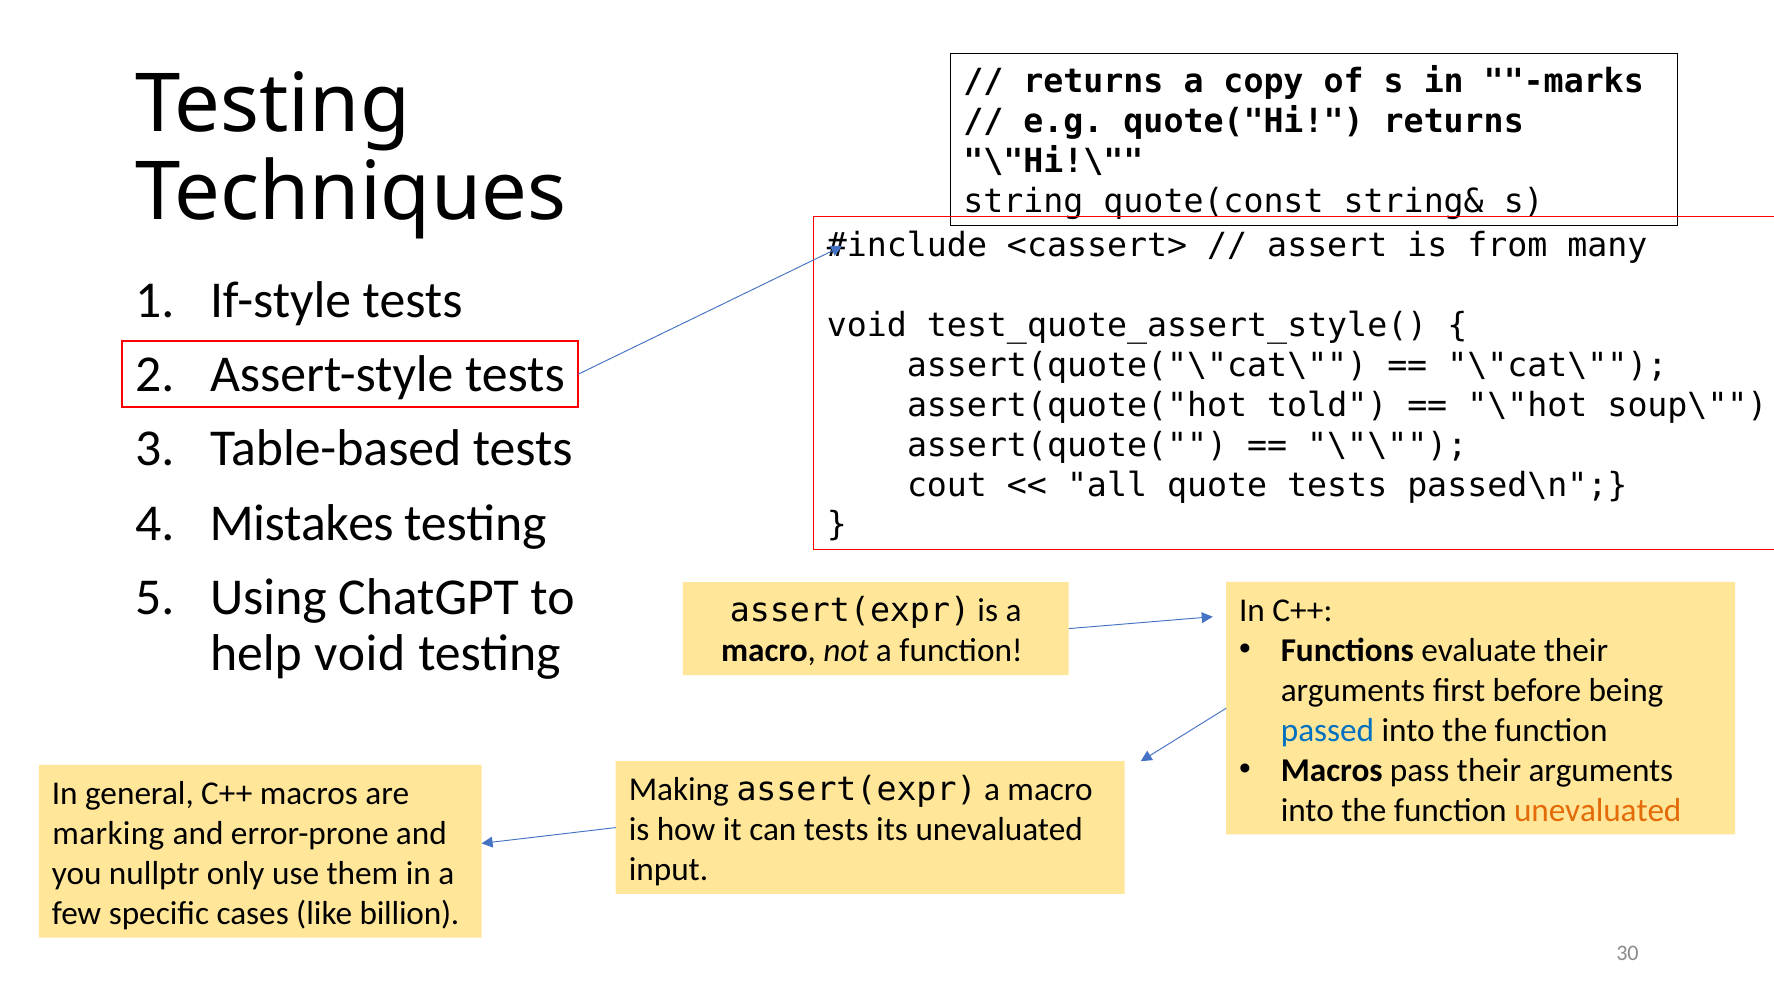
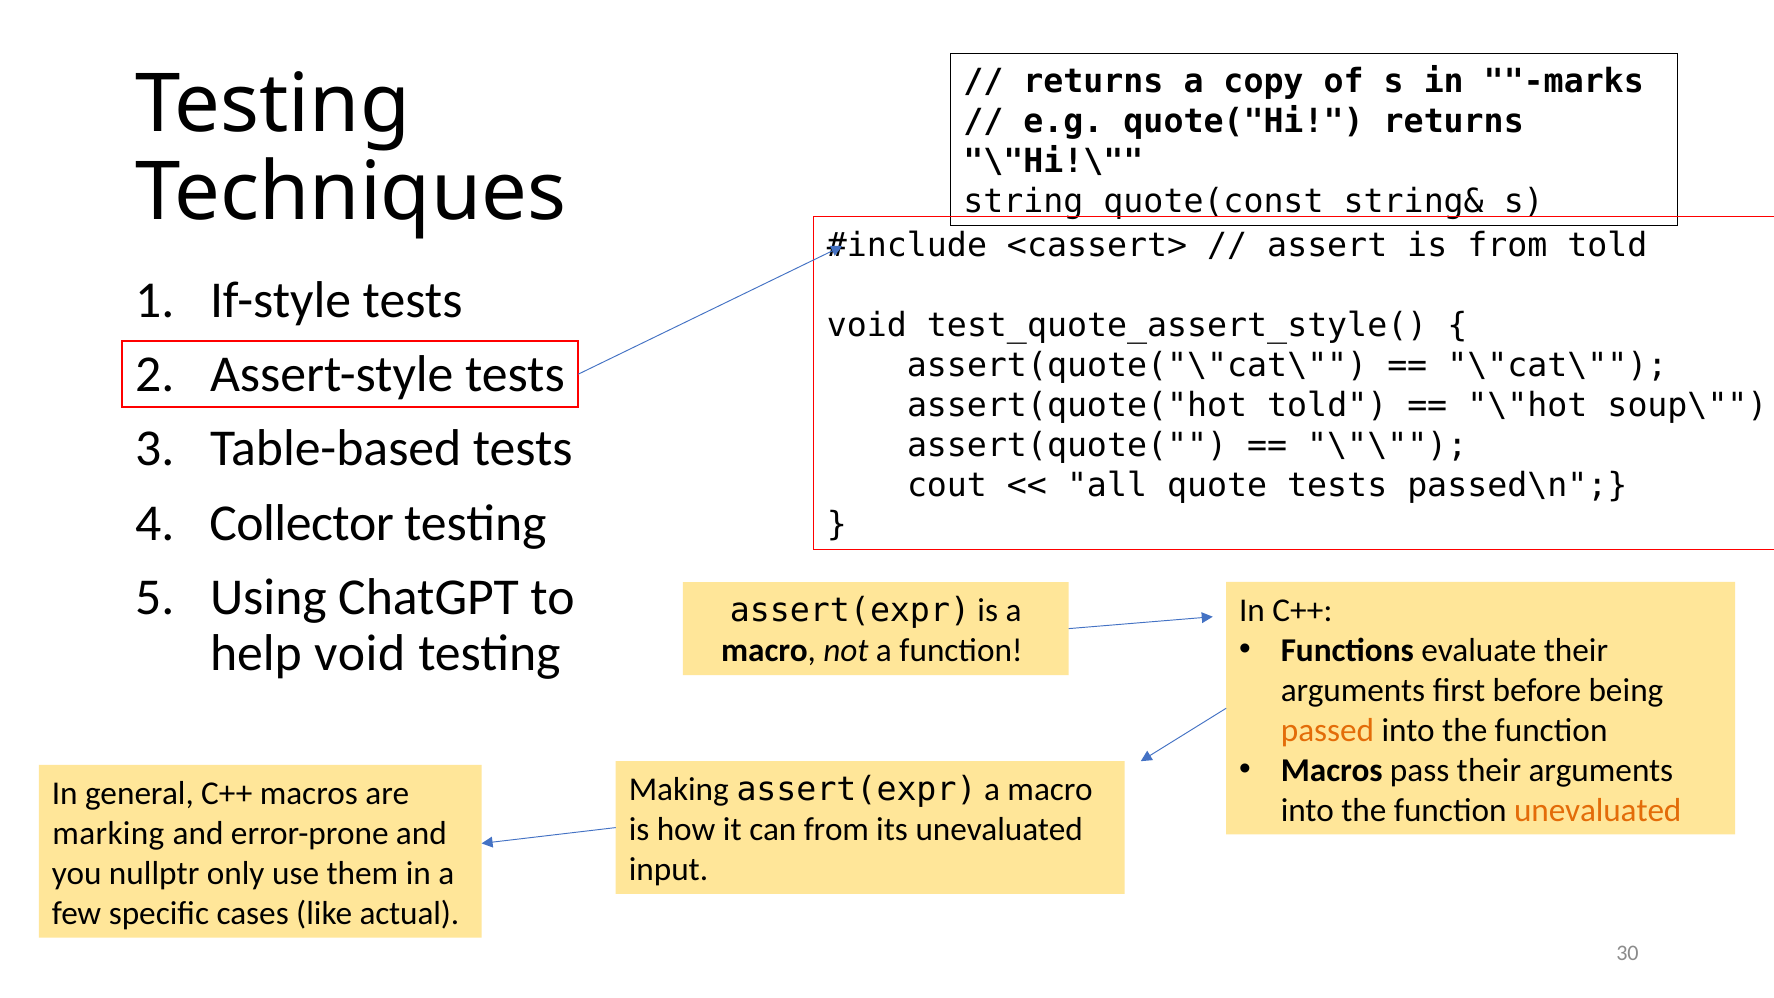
from many: many -> told (1607, 246)
Mistakes: Mistakes -> Collector (302, 523)
passed colour: blue -> orange (1327, 730)
can tests: tests -> from (836, 830)
billion: billion -> actual (409, 913)
